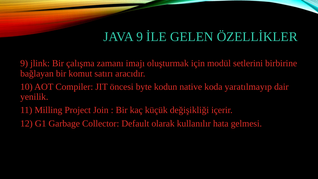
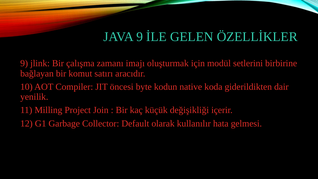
yaratılmayıp: yaratılmayıp -> giderildikten (248, 87)
